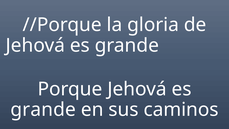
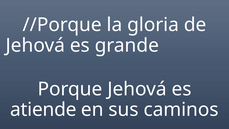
grande: grande -> atiende (43, 110)
